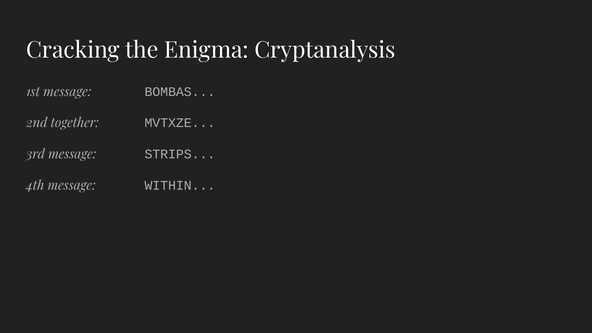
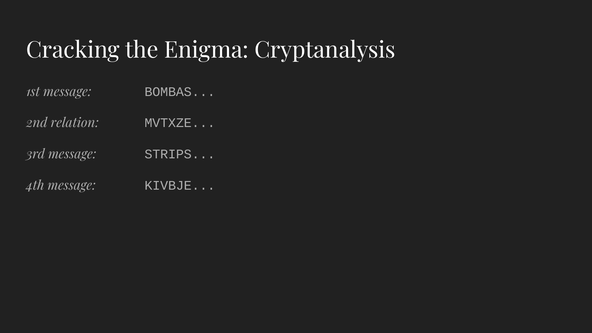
together: together -> relation (75, 123)
WITHIN: WITHIN -> KIVBJE (180, 186)
